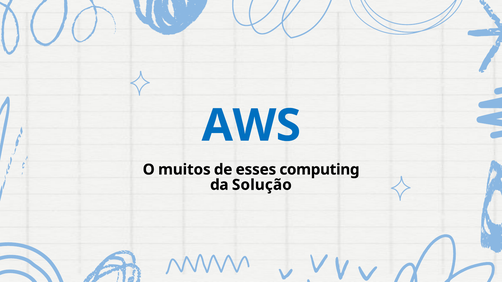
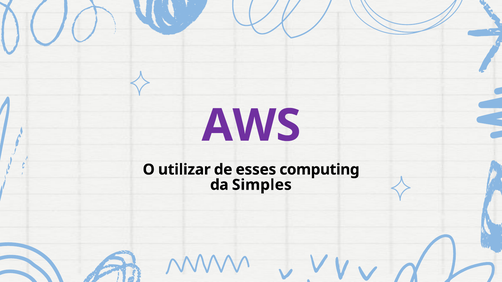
AWS colour: blue -> purple (251, 126)
muitos: muitos -> utilizar (184, 170)
Solução: Solução -> Simples (262, 185)
